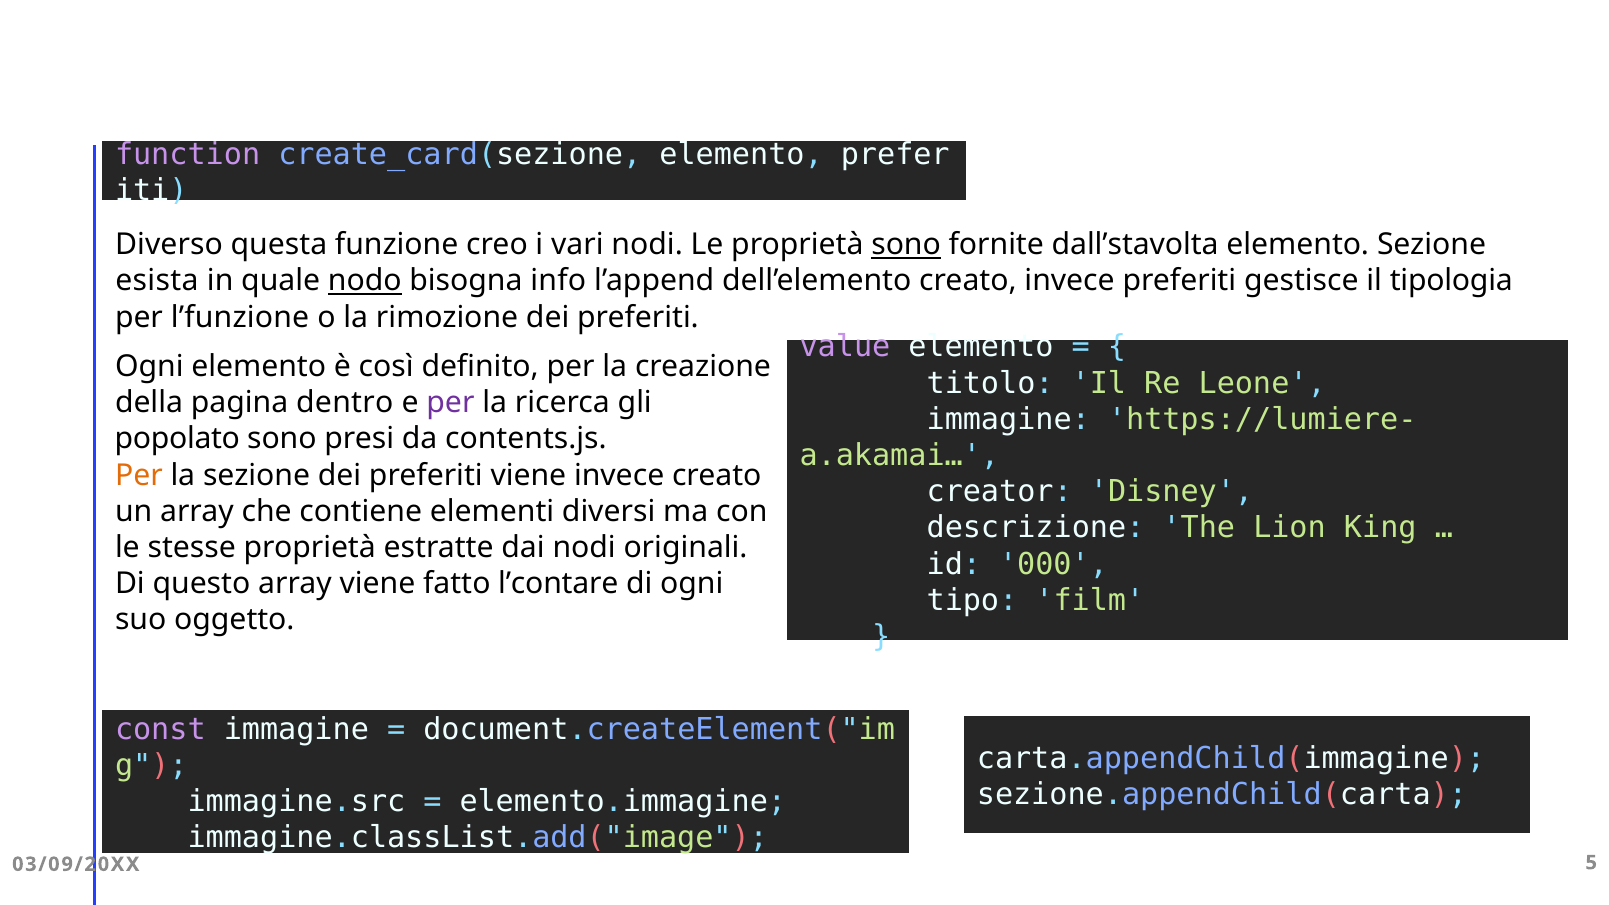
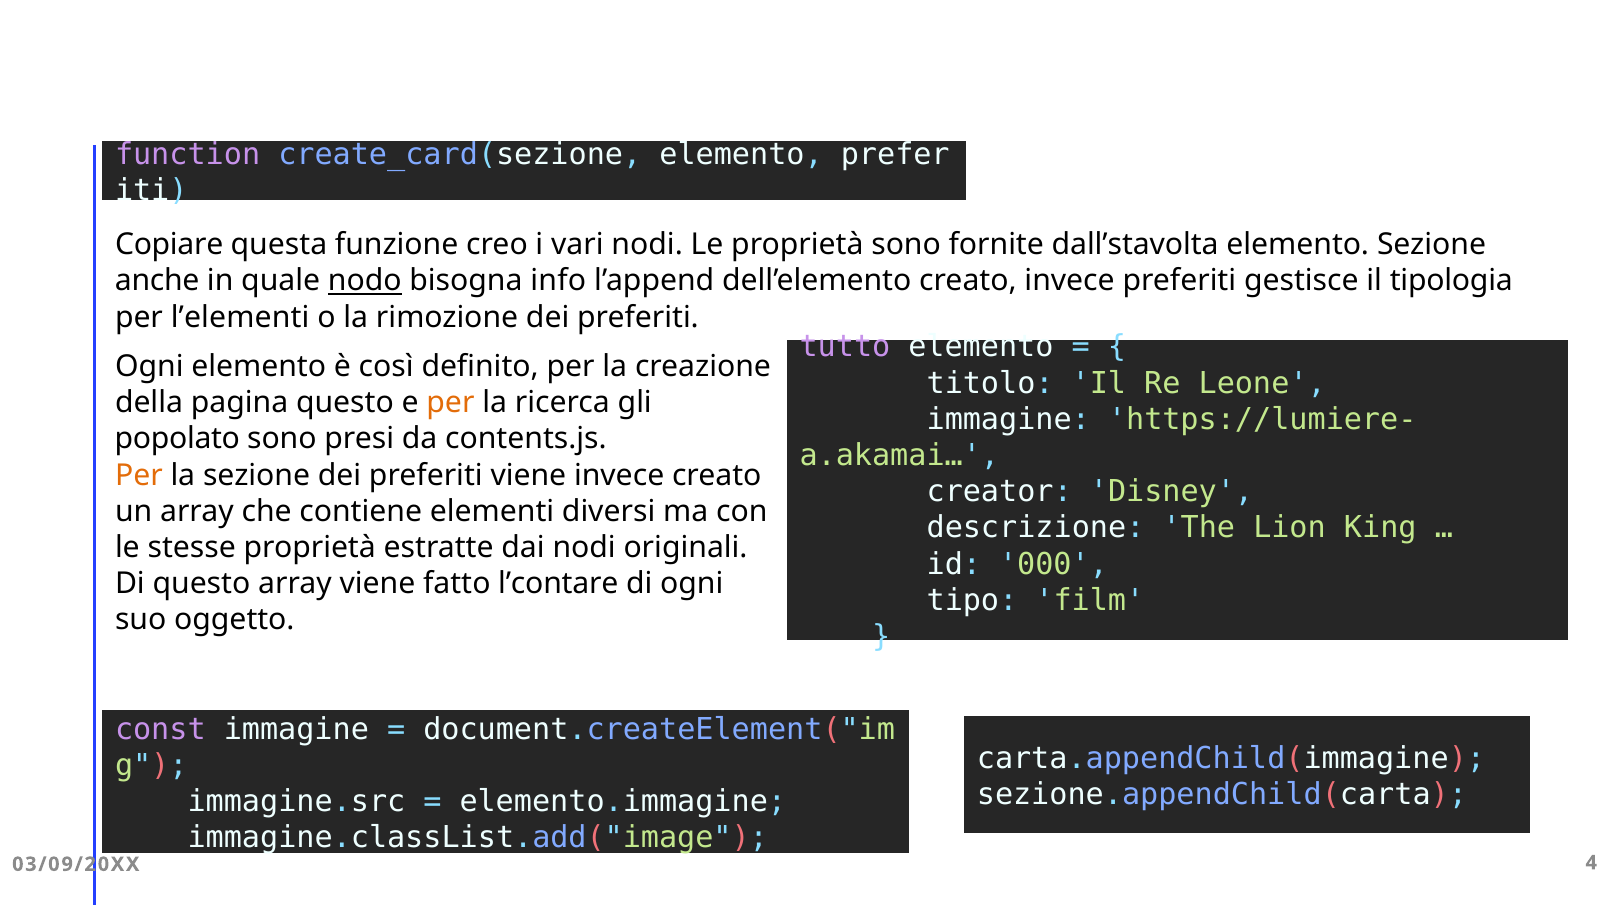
Diverso: Diverso -> Copiare (169, 245)
sono underline: present -> none (906, 245)
esista: esista -> anche (157, 281)
l’funzione: l’funzione -> l’elementi (240, 317)
value: value -> tutto (845, 347)
pagina dentro: dentro -> questo (345, 403)
per colour: purple -> orange (450, 403)
5: 5 -> 4 (1591, 863)
